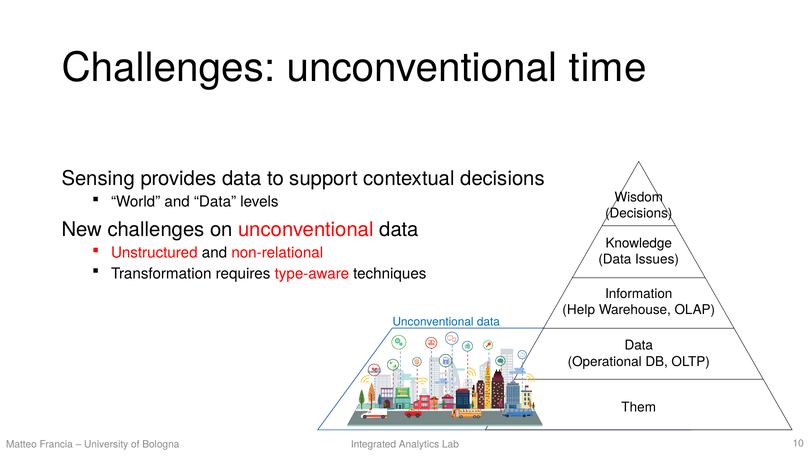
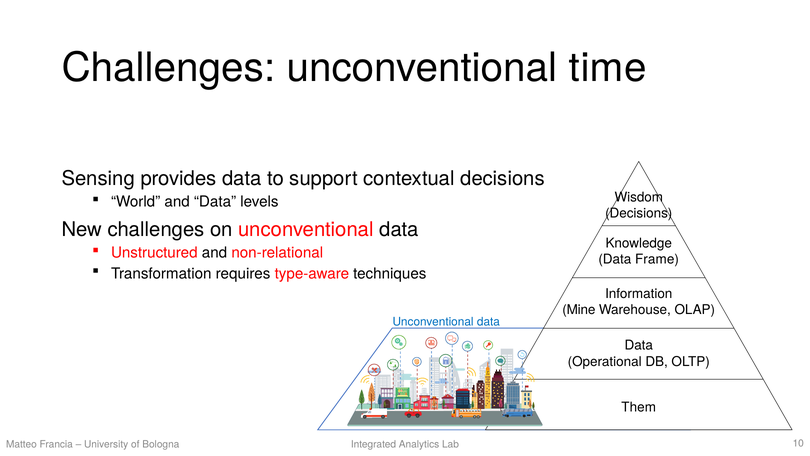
Issues: Issues -> Frame (657, 259)
Help: Help -> Mine (579, 310)
